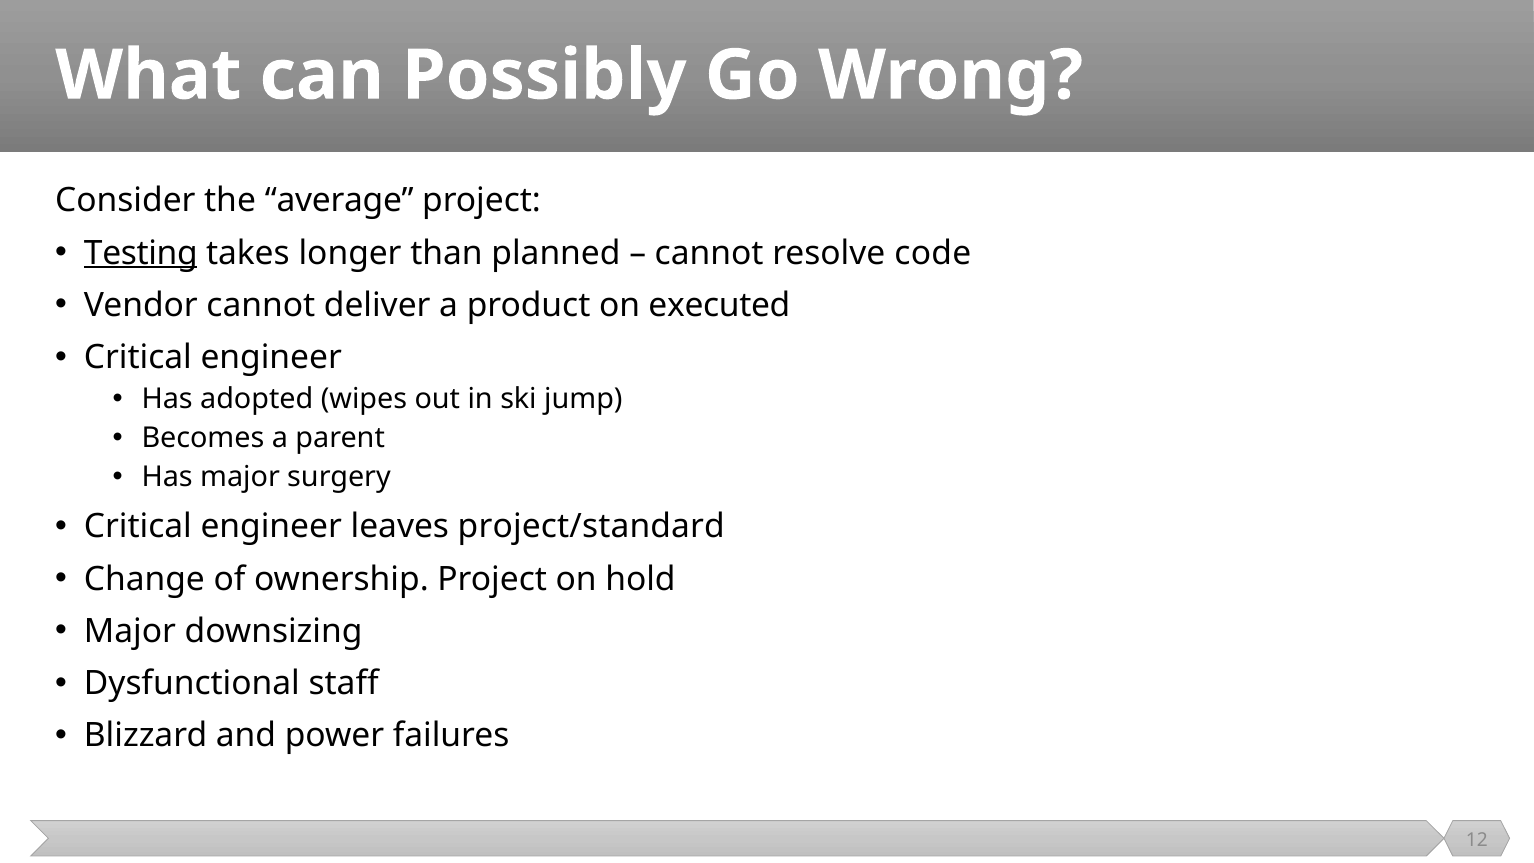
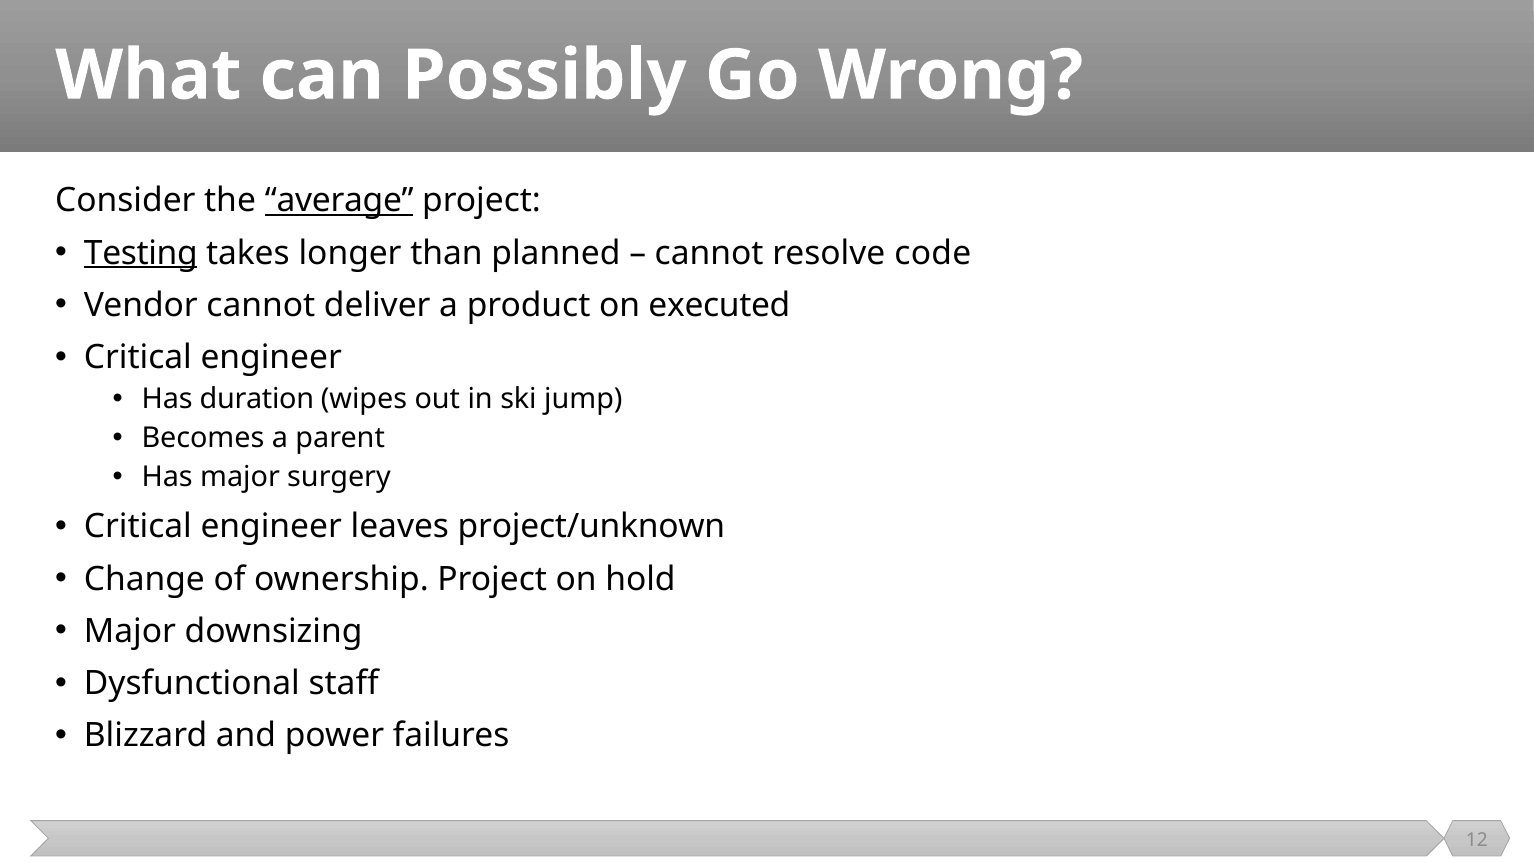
average underline: none -> present (339, 201)
adopted: adopted -> duration (257, 399)
project/standard: project/standard -> project/unknown (591, 527)
